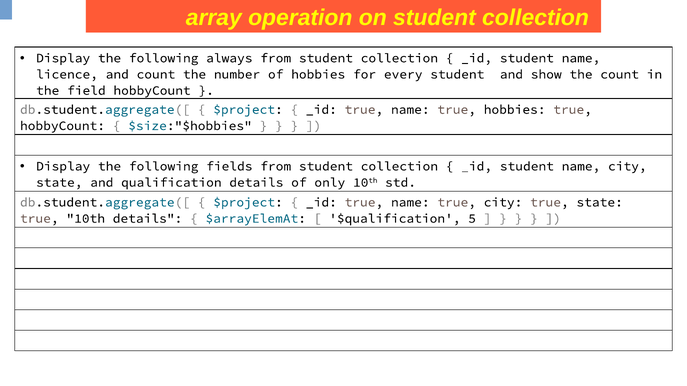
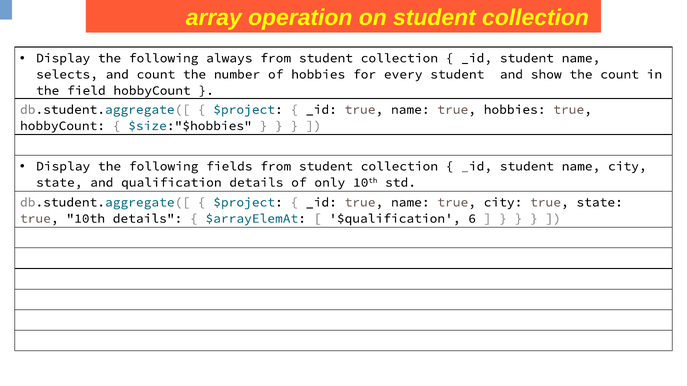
licence: licence -> selects (67, 74)
5: 5 -> 6 (472, 219)
